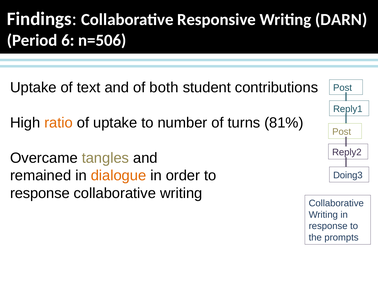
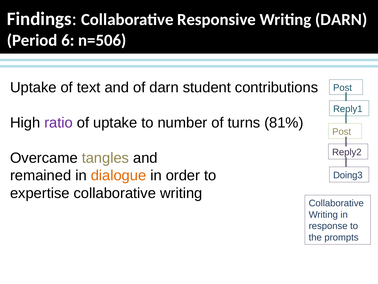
of both: both -> darn (164, 87)
ratio colour: orange -> purple (59, 123)
response: response -> expertise (40, 193)
